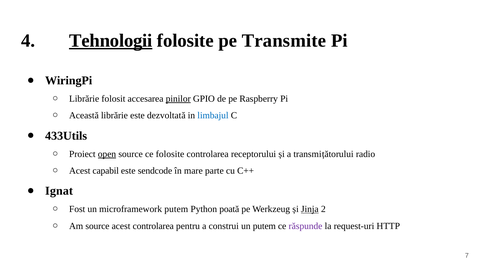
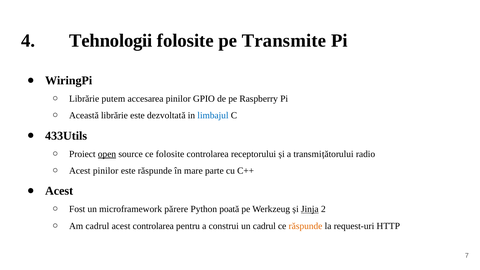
Tehnologii underline: present -> none (111, 41)
folosit: folosit -> putem (113, 99)
pinilor underline: present -> none (178, 99)
Acest capabil: capabil -> pinilor (106, 171)
este sendcode: sendcode -> răspunde (155, 171)
Ignat: Ignat -> Acest (59, 191)
microframework putem: putem -> părere (176, 209)
Am source: source -> cadrul (97, 226)
un putem: putem -> cadrul (264, 226)
răspunde colour: purple -> orange (305, 226)
